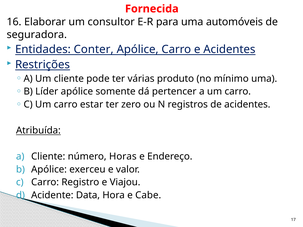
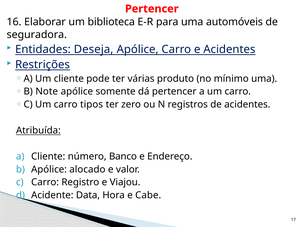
Fornecida: Fornecida -> Pertencer (152, 9)
consultor: consultor -> biblioteca (111, 22)
Conter: Conter -> Deseja (94, 49)
Líder: Líder -> Note (47, 92)
estar: estar -> tipos (92, 105)
Horas: Horas -> Banco (123, 157)
exerceu: exerceu -> alocado (87, 170)
